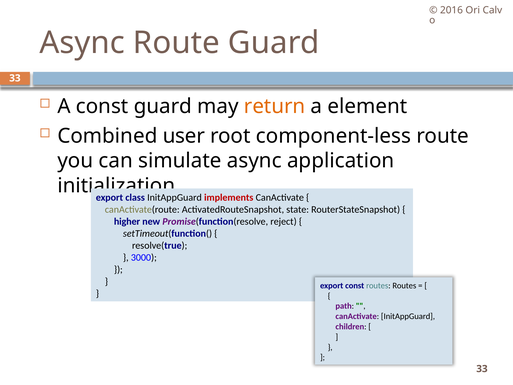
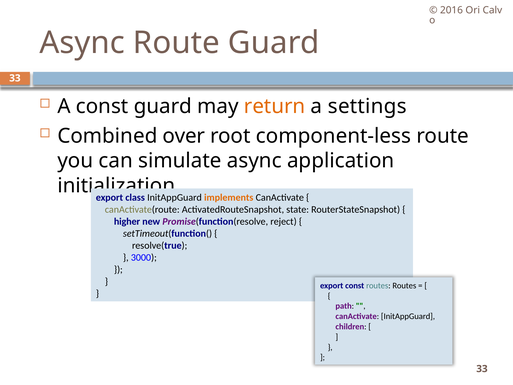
element: element -> settings (367, 106)
user: user -> over (184, 136)
implements colour: red -> orange (229, 198)
